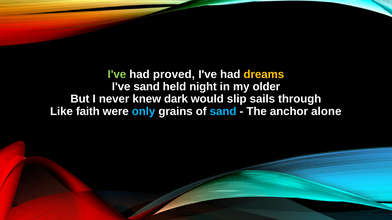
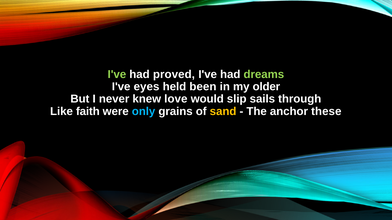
dreams colour: yellow -> light green (264, 75)
I've sand: sand -> eyes (147, 87)
night: night -> been (203, 87)
dark: dark -> love (176, 99)
sand colour: light blue -> yellow (223, 112)
alone: alone -> these (326, 112)
